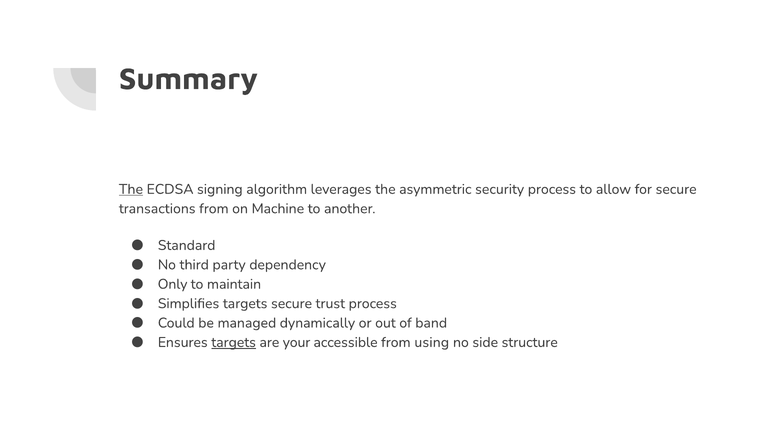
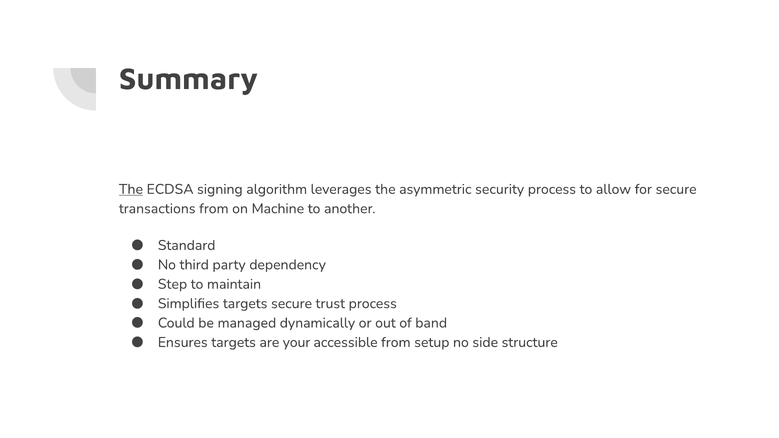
Only: Only -> Step (172, 284)
targets underline: present -> none (234, 342)
using: using -> setup (432, 342)
